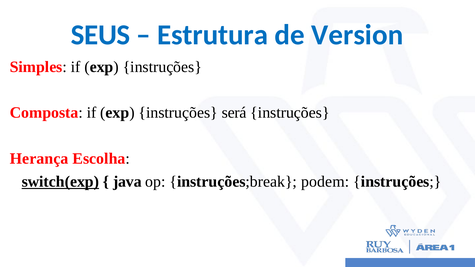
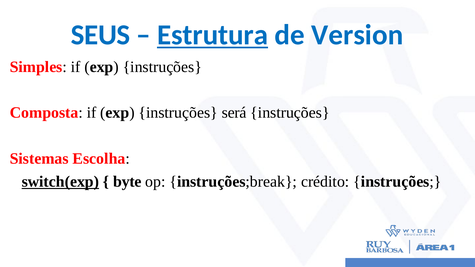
Estrutura underline: none -> present (213, 35)
Herança: Herança -> Sistemas (39, 159)
java: java -> byte (127, 182)
podem: podem -> crédito (325, 182)
